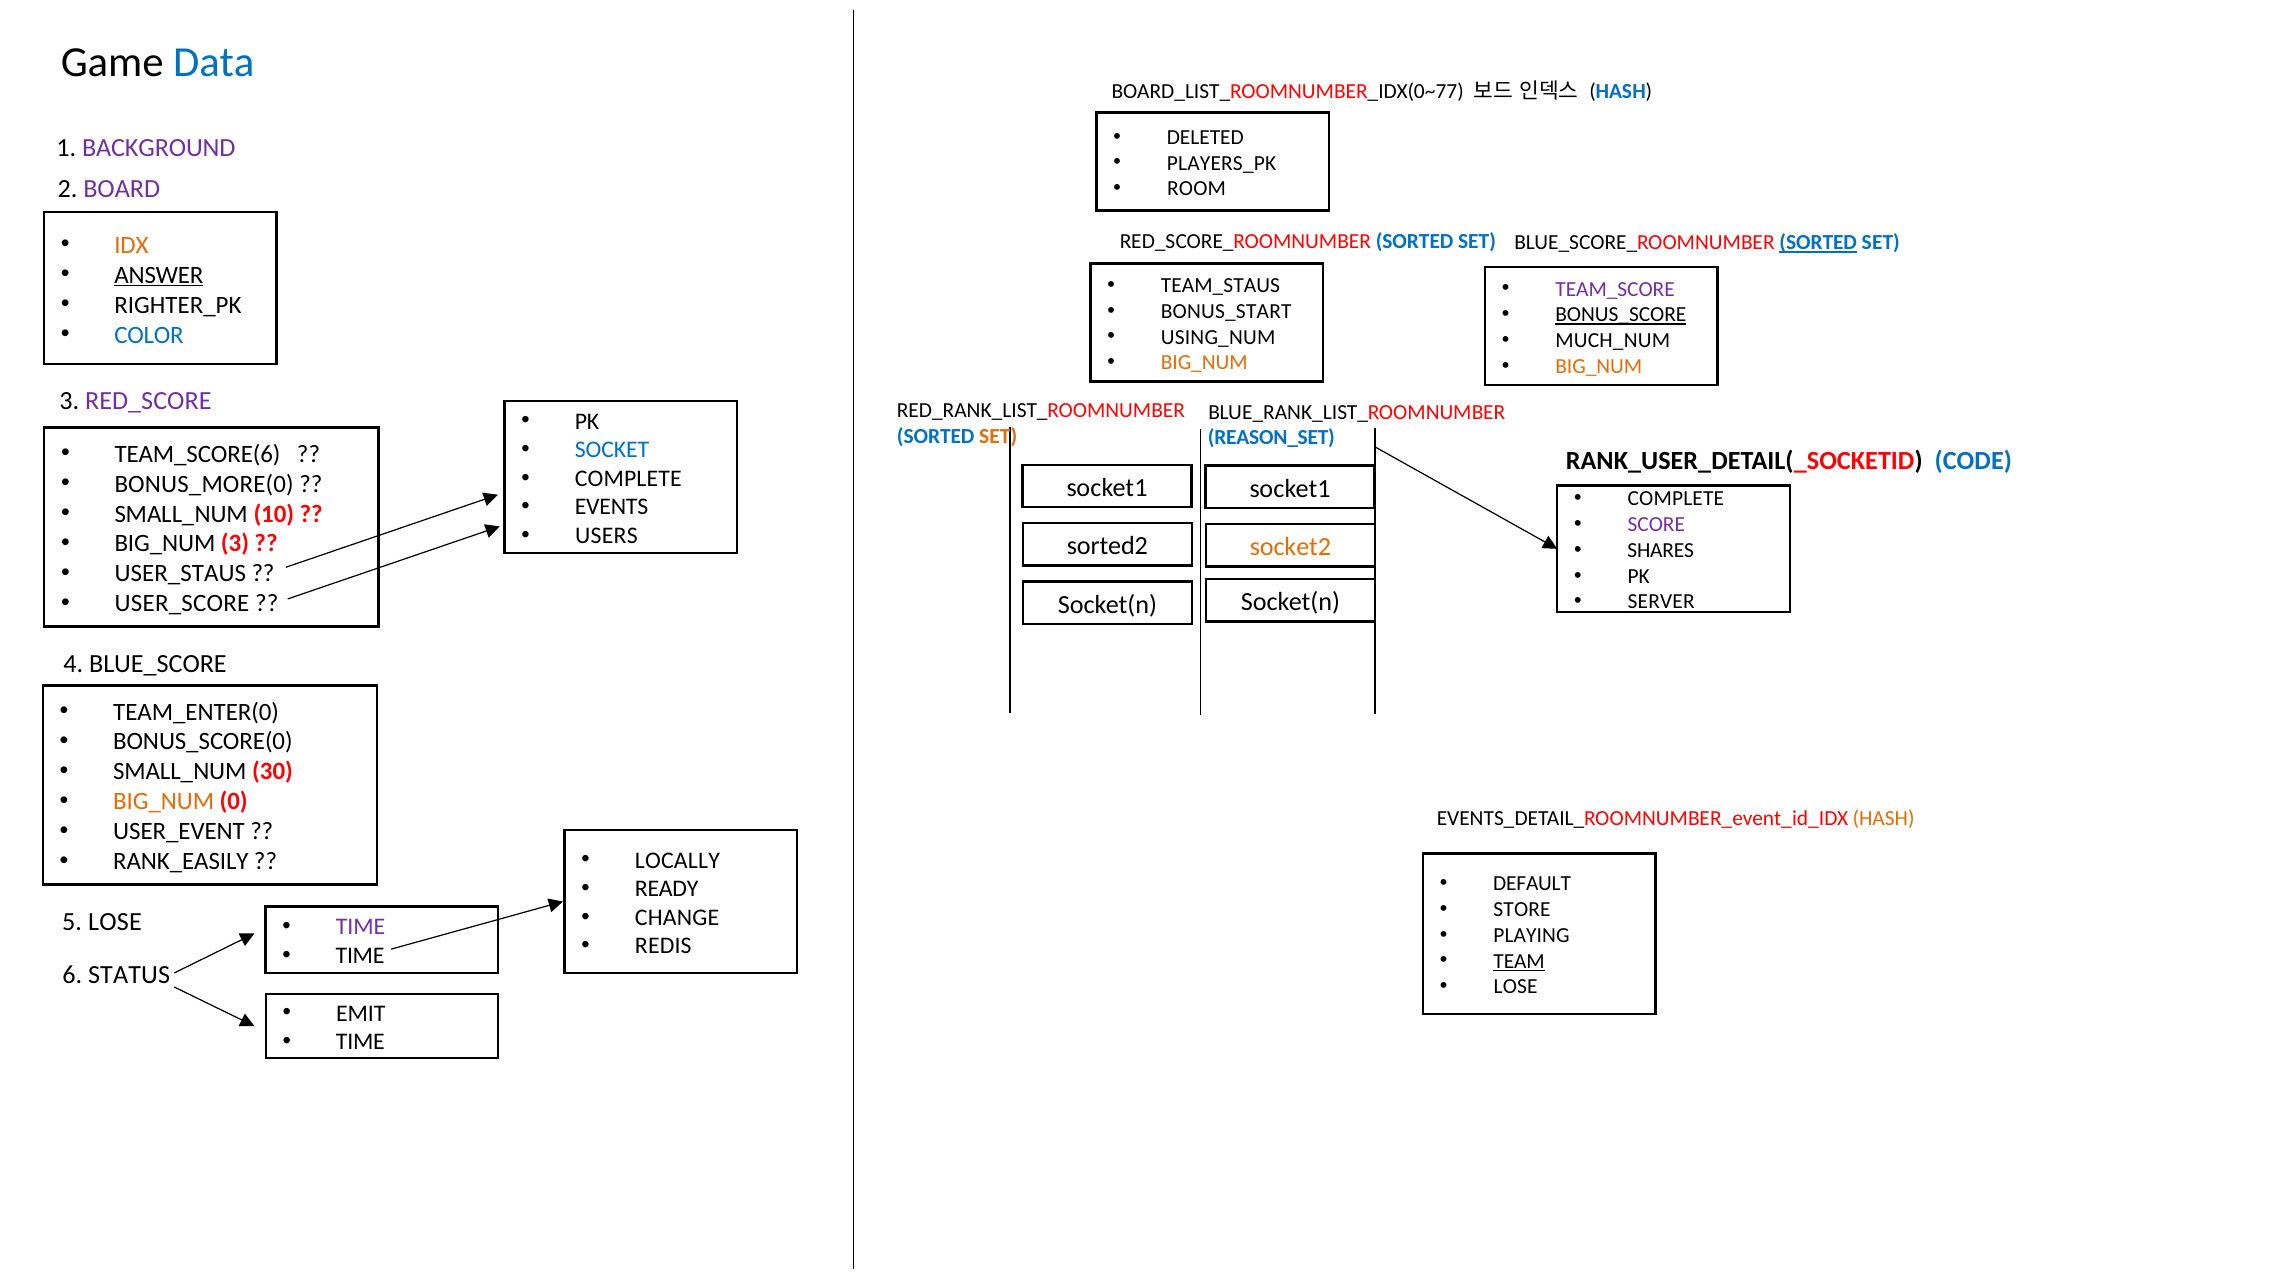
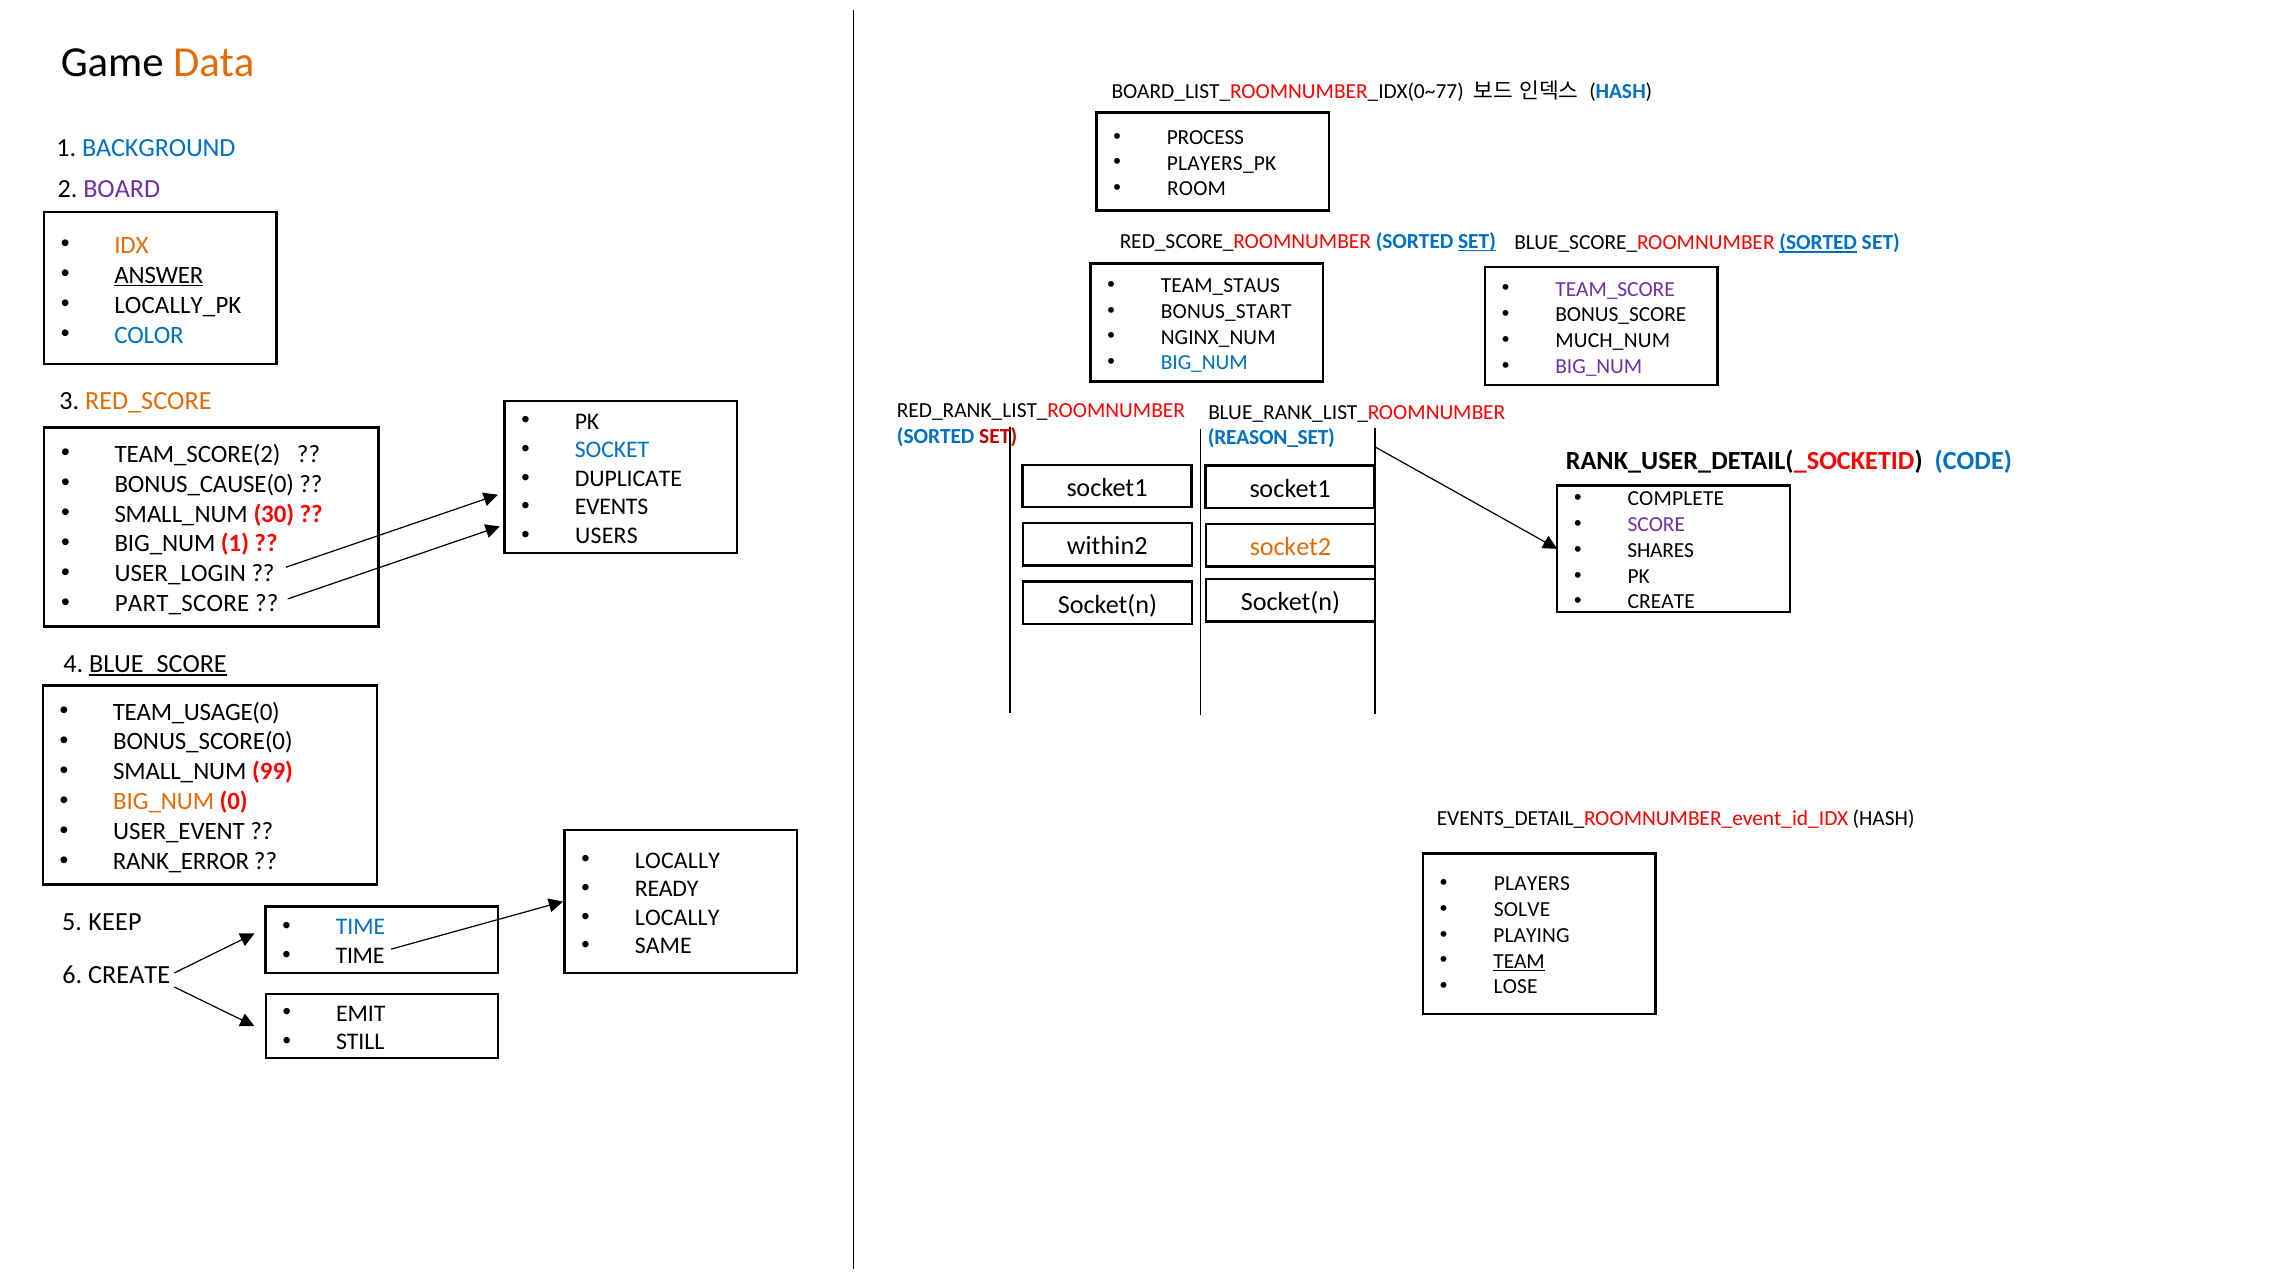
Data colour: blue -> orange (214, 62)
DELETED: DELETED -> PROCESS (1205, 137)
BACKGROUND colour: purple -> blue (159, 148)
SET underline: none -> present (1477, 241)
RIGHTER_PK: RIGHTER_PK -> LOCALLY_PK (178, 305)
BONUS_SCORE underline: present -> none (1621, 315)
USING_NUM: USING_NUM -> NGINX_NUM (1218, 337)
BIG_NUM colour: orange -> blue (1204, 363)
BIG_NUM colour: orange -> purple (1599, 366)
RED_SCORE colour: purple -> orange (148, 400)
SET colour: orange -> red (998, 436)
TEAM_SCORE(6: TEAM_SCORE(6 -> TEAM_SCORE(2 (197, 454)
COMPLETE: COMPLETE -> DUPLICATE (628, 479)
BONUS_MORE(0: BONUS_MORE(0 -> BONUS_CAUSE(0 (204, 484)
10: 10 -> 30 (274, 514)
BIG_NUM 3: 3 -> 1 (235, 544)
sorted2: sorted2 -> within2 (1107, 546)
USER_STAUS: USER_STAUS -> USER_LOGIN (180, 574)
USER_SCORE: USER_SCORE -> PART_SCORE (182, 604)
SERVER: SERVER -> CREATE (1661, 602)
BLUE_SCORE underline: none -> present (158, 664)
TEAM_ENTER(0: TEAM_ENTER(0 -> TEAM_USAGE(0 (196, 712)
30: 30 -> 99 (273, 772)
HASH colour: orange -> black (1884, 819)
RANK_EASILY: RANK_EASILY -> RANK_ERROR (181, 862)
DEFAULT: DEFAULT -> PLAYERS (1532, 884)
STORE: STORE -> SOLVE (1522, 910)
CHANGE: CHANGE -> LOCALLY (677, 918)
5 LOSE: LOSE -> KEEP (115, 922)
TIME colour: purple -> blue (361, 927)
REDIS: REDIS -> SAME (663, 946)
6 STATUS: STATUS -> CREATE (129, 975)
TIME: TIME -> STILL (360, 1042)
